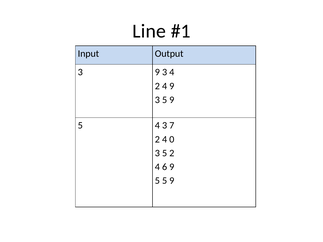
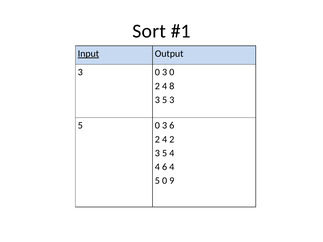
Line: Line -> Sort (149, 31)
Input underline: none -> present (88, 54)
9: 9 -> 0 (157, 72)
4: 4 -> 0 (172, 72)
4 9: 9 -> 8 (172, 86)
3 5 9: 9 -> 3 (172, 100)
4: 4 -> 0 (157, 126)
3 7: 7 -> 6 (172, 126)
4 0: 0 -> 2 (172, 139)
5 2: 2 -> 4 (172, 153)
6 9: 9 -> 4 (172, 167)
5: 5 -> 0 (165, 181)
